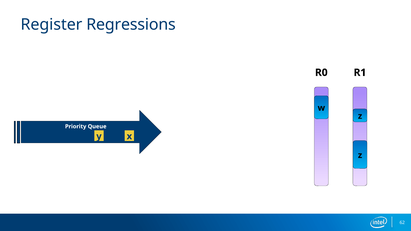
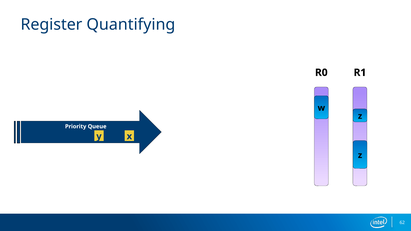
Regressions: Regressions -> Quantifying (131, 25)
